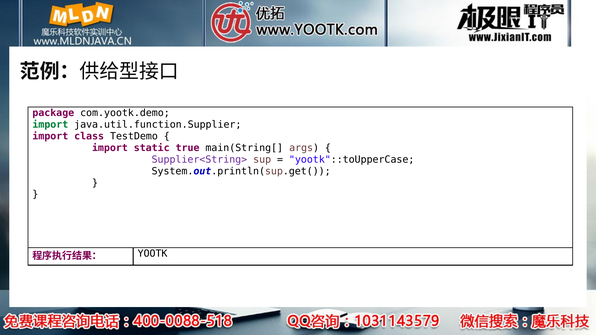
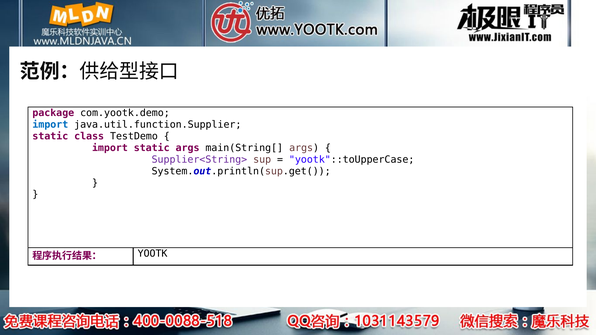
import colour: green -> blue (50, 125)
import: import -> static (50, 136)
static true: true -> args (188, 148)
